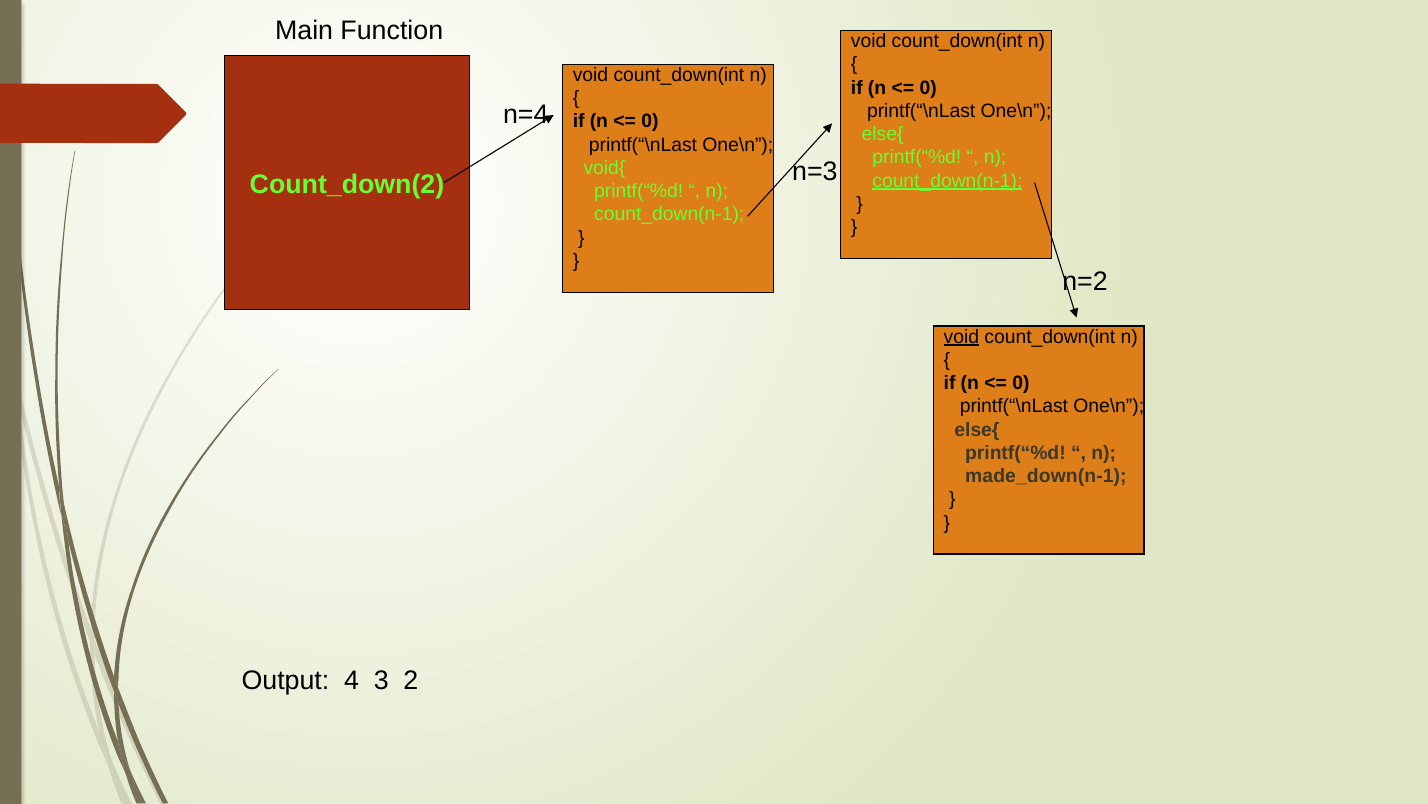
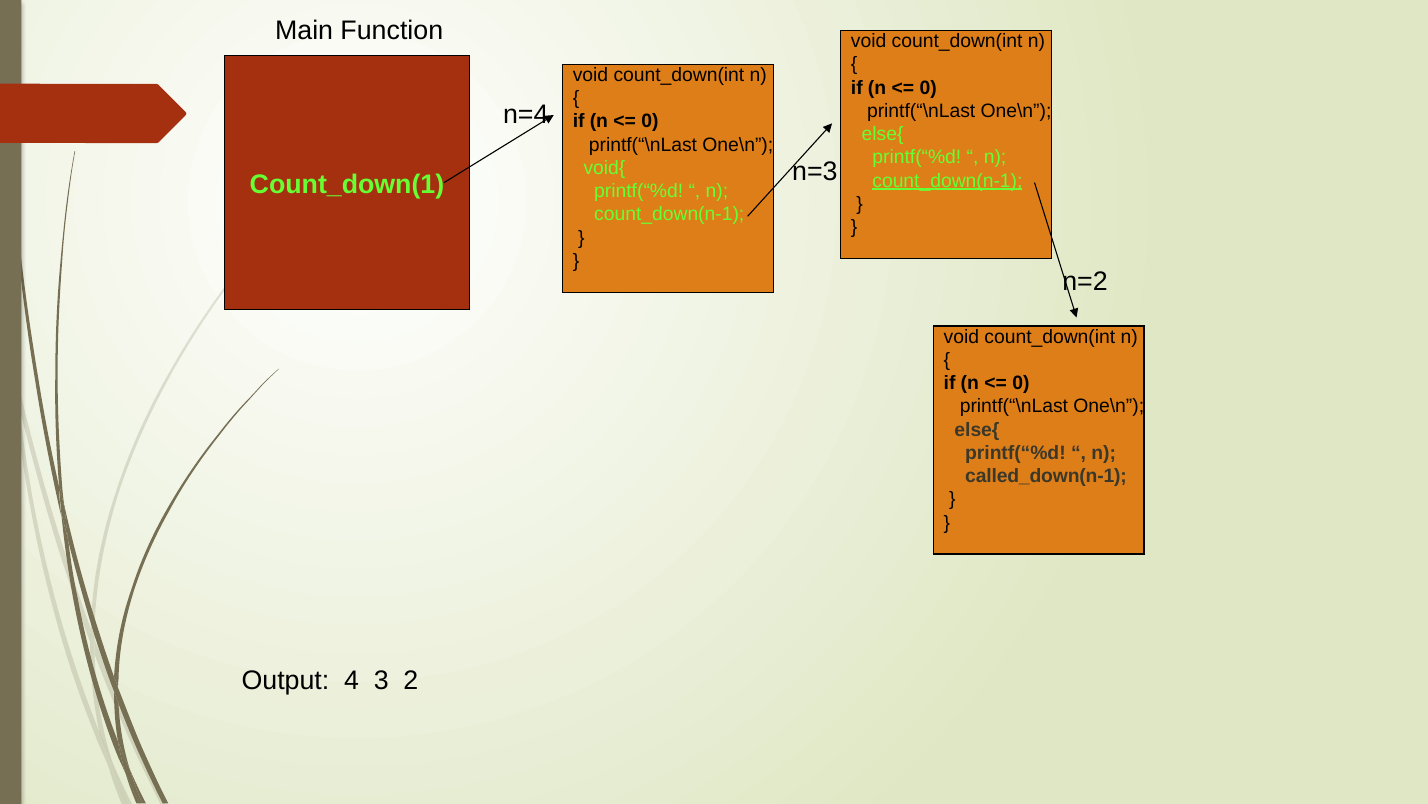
Count_down(2: Count_down(2 -> Count_down(1 (347, 184)
void underline: present -> none (961, 336)
made_down(n-1: made_down(n-1 -> called_down(n-1 (1046, 476)
